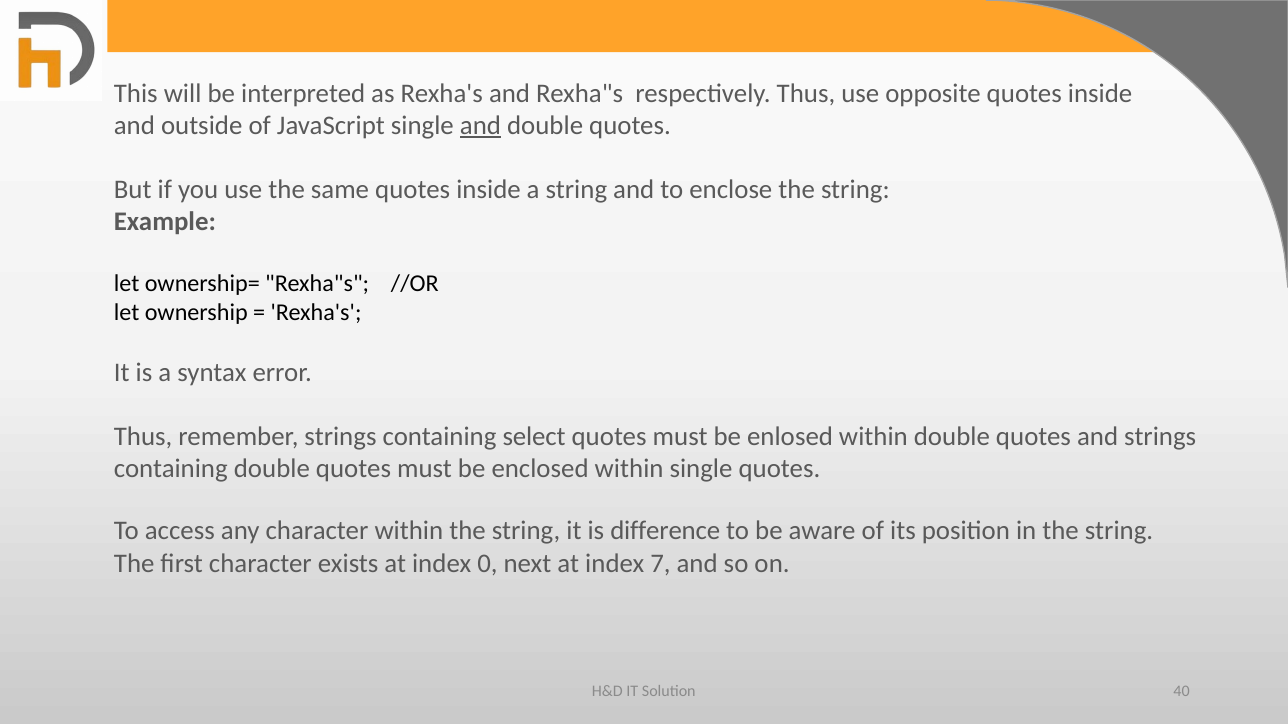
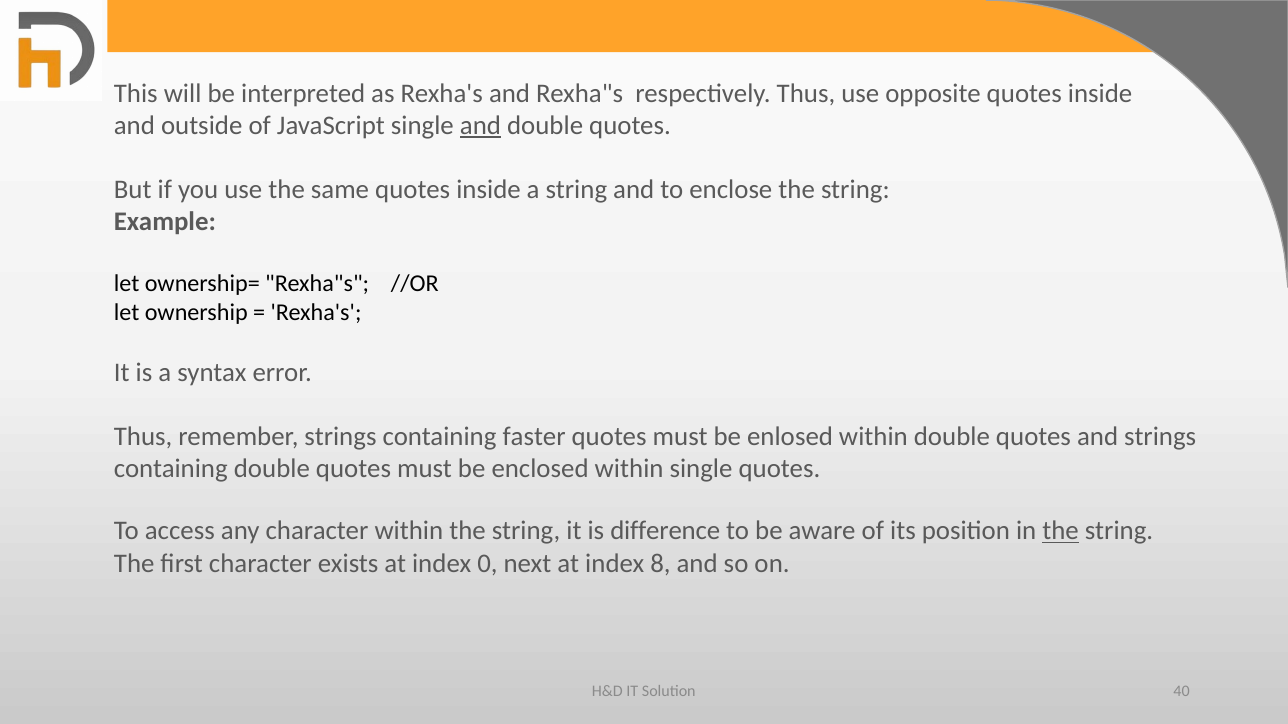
select: select -> faster (534, 437)
the underline: none -> present (1061, 531)
7: 7 -> 8 (660, 564)
